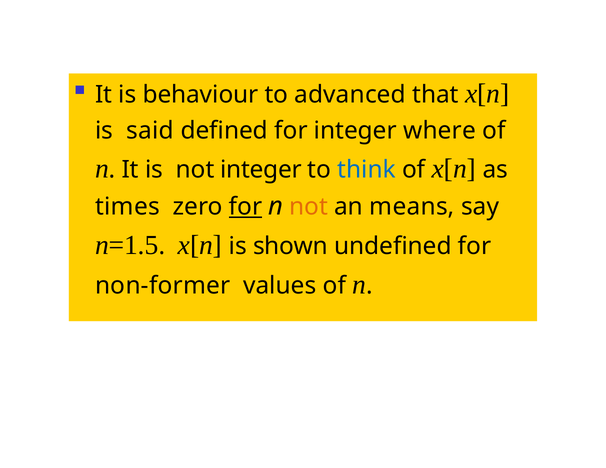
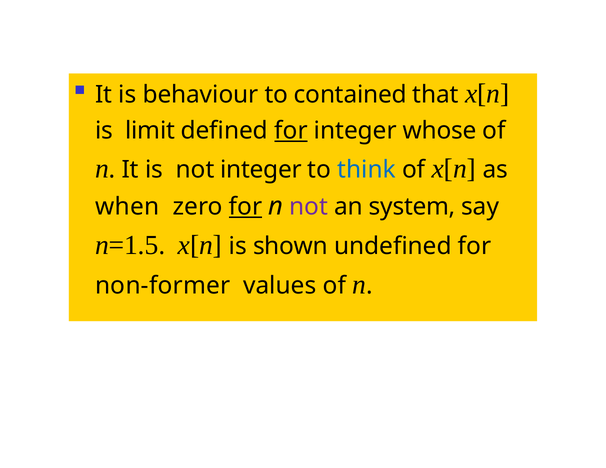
advanced: advanced -> contained (350, 95)
said: said -> limit (150, 131)
for underline: none -> present (291, 131)
where: where -> whose (440, 131)
times: times -> when (128, 207)
not colour: orange -> purple (309, 207)
means: means -> system (412, 207)
